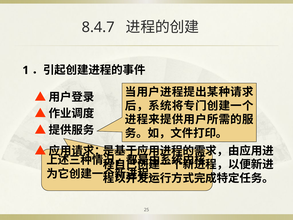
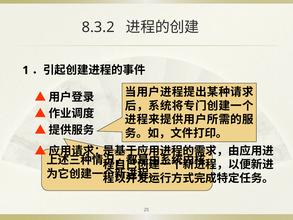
8.4.7: 8.4.7 -> 8.3.2 (98, 27)
